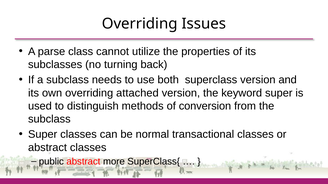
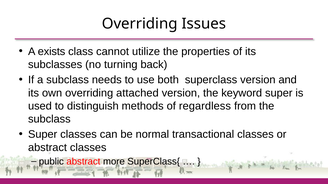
parse: parse -> exists (52, 52)
conversion: conversion -> regardless (205, 106)
